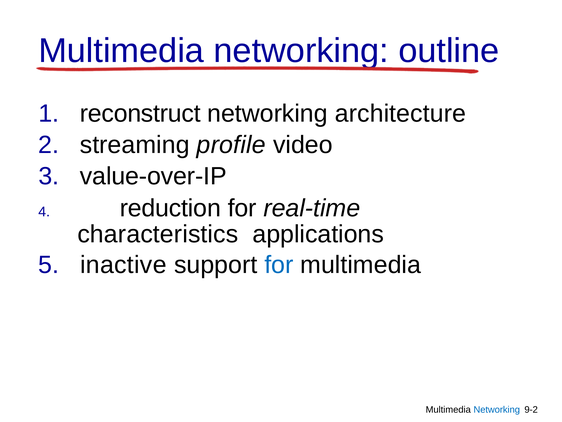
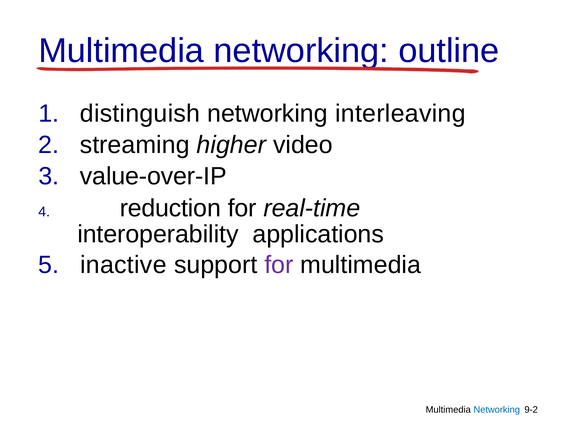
reconstruct: reconstruct -> distinguish (140, 113)
architecture: architecture -> interleaving (400, 113)
profile: profile -> higher (231, 145)
characteristics: characteristics -> interoperability (158, 234)
for colour: blue -> purple (279, 265)
